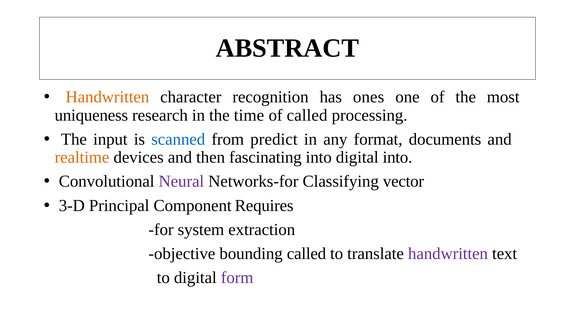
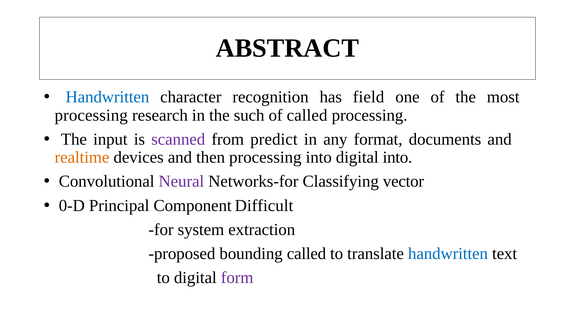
Handwritten colour: orange -> blue (107, 97)
ones: ones -> field (369, 97)
uniqueness: uniqueness -> processing (91, 115)
time: time -> such (249, 115)
scanned colour: blue -> purple (178, 139)
then fascinating: fascinating -> processing (265, 158)
3-D: 3-D -> 0-D (72, 206)
Requires: Requires -> Difficult (264, 206)
objective: objective -> proposed (182, 254)
handwritten colour: purple -> blue (448, 254)
